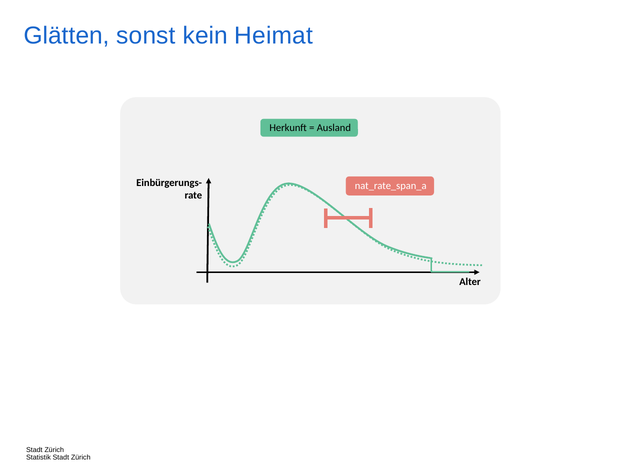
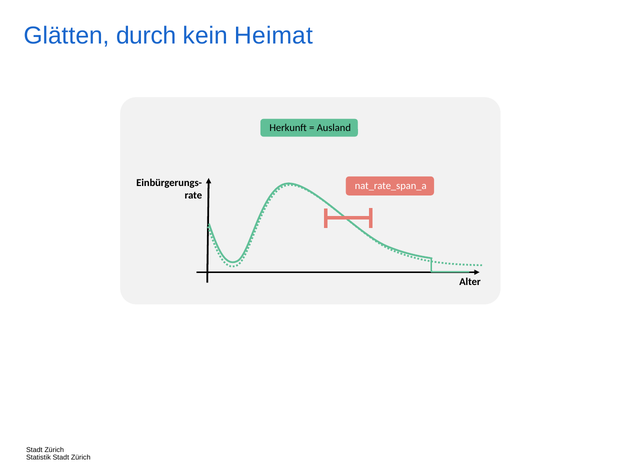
sonst: sonst -> durch (146, 36)
